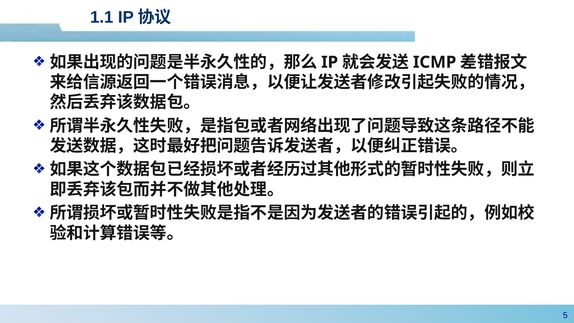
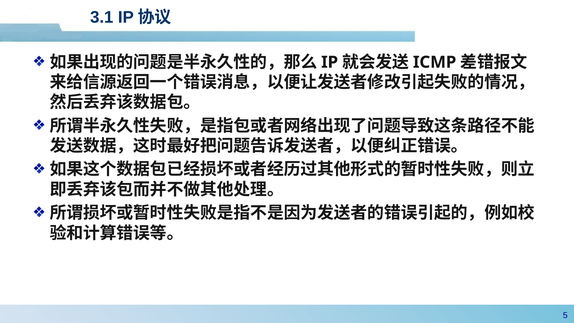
1.1: 1.1 -> 3.1 (102, 17)
